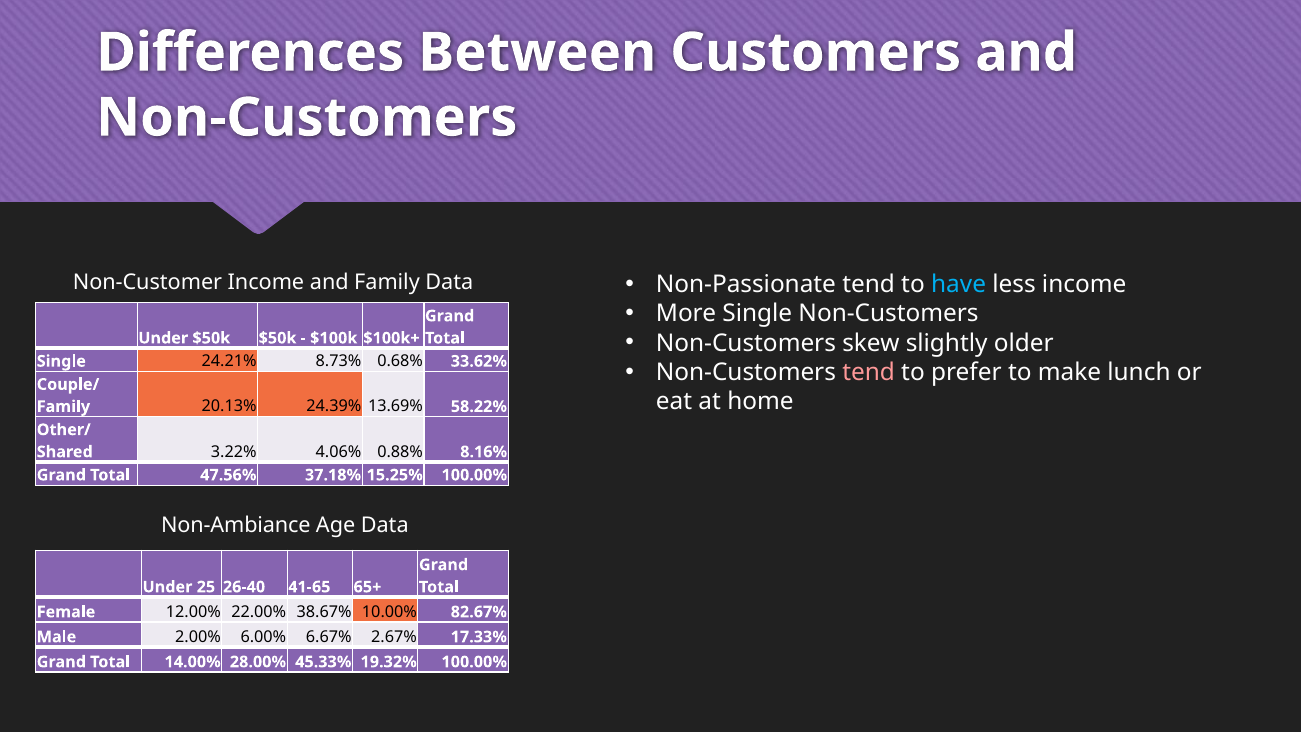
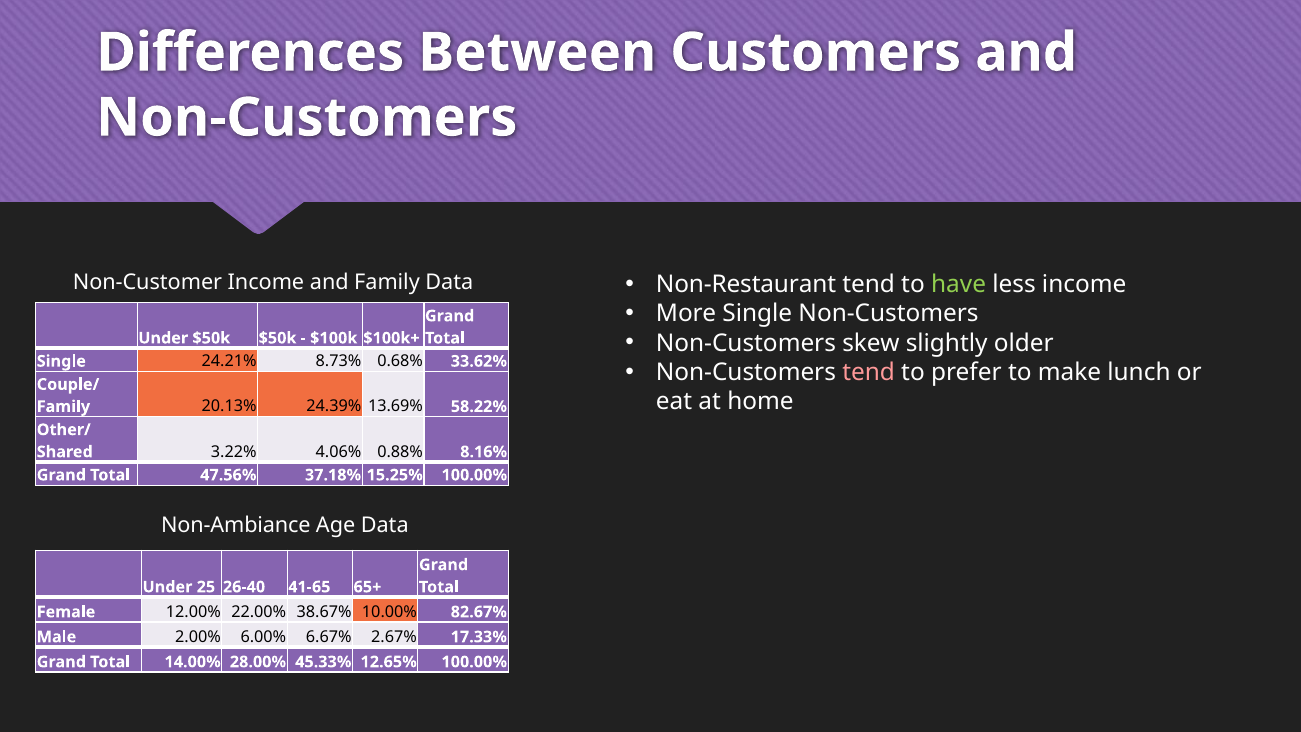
Non-Passionate: Non-Passionate -> Non-Restaurant (746, 285)
have colour: light blue -> light green (959, 285)
19.32%: 19.32% -> 12.65% (389, 662)
